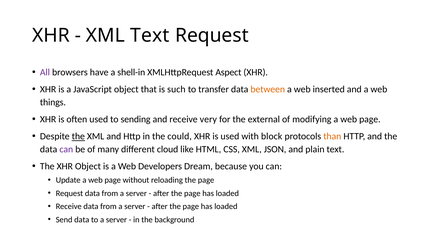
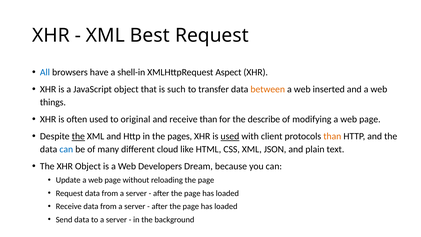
XML Text: Text -> Best (150, 35)
All colour: purple -> blue (45, 72)
sending: sending -> original (135, 119)
receive very: very -> than (208, 119)
external: external -> describe (264, 119)
could: could -> pages (180, 136)
used underline: none -> present (230, 136)
block: block -> client (272, 136)
can colour: purple -> blue (66, 149)
